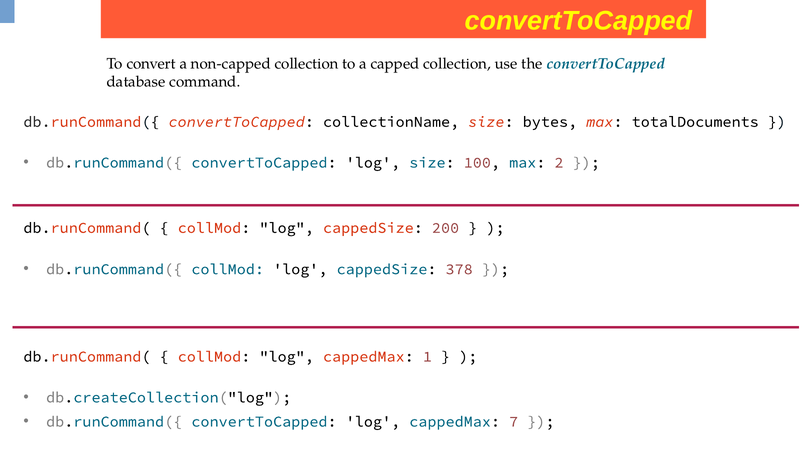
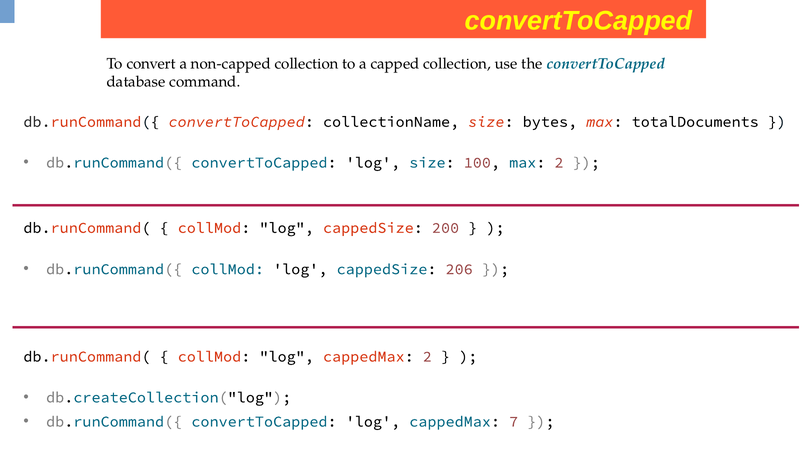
378: 378 -> 206 (459, 269)
cappedMax 1: 1 -> 2 (427, 357)
